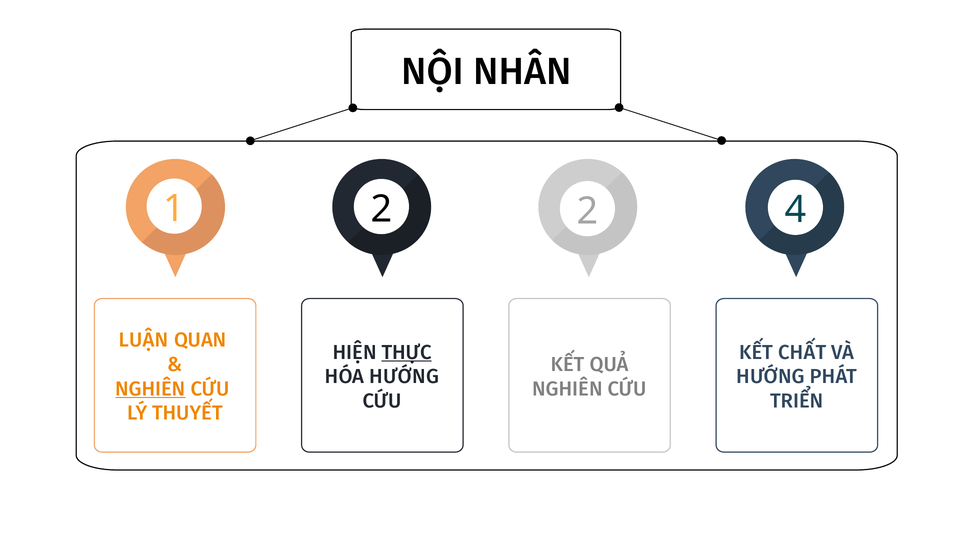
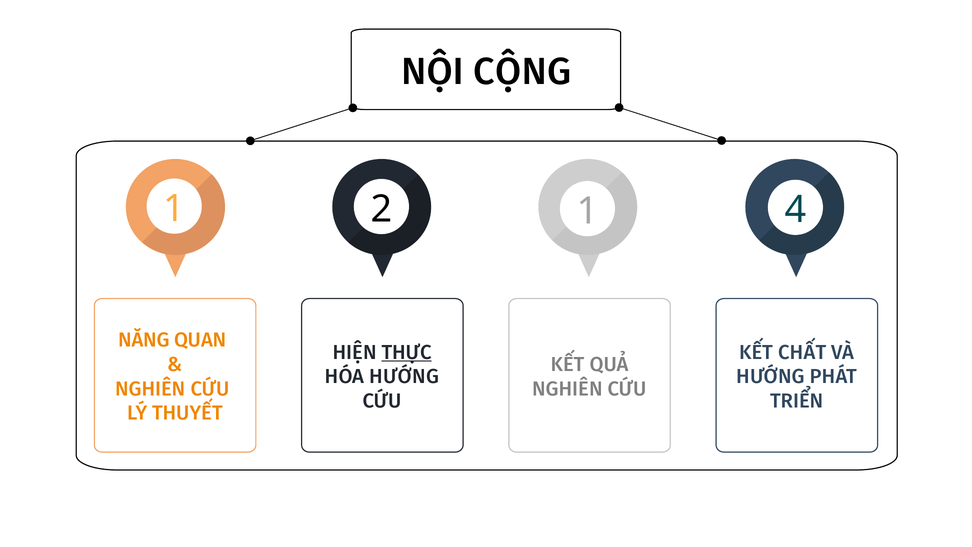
NHÂN: NHÂN -> CỘNG (522, 72)
1 2: 2 -> 1 (587, 211)
LUẬN: LUẬN -> NĂNG (144, 340)
NGHIÊN underline: present -> none (150, 389)
